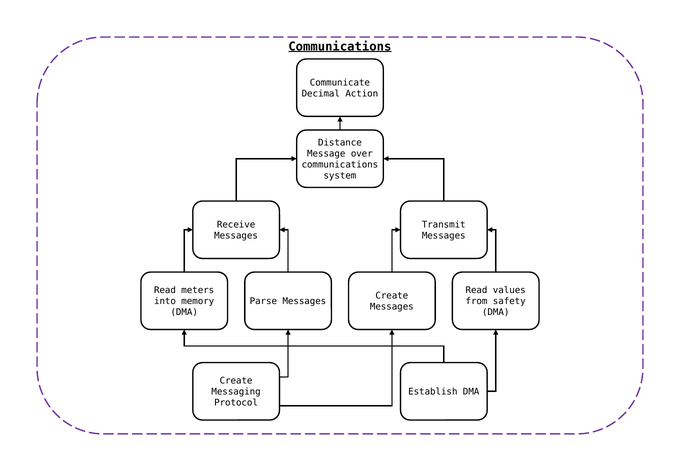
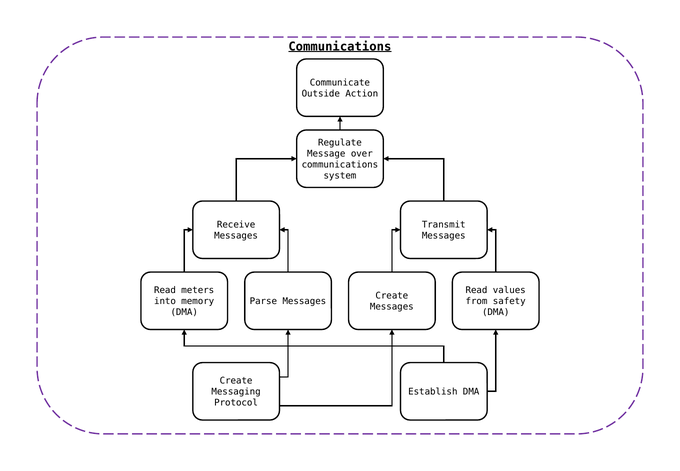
Decimal: Decimal -> Outside (321, 94)
Distance: Distance -> Regulate (340, 143)
